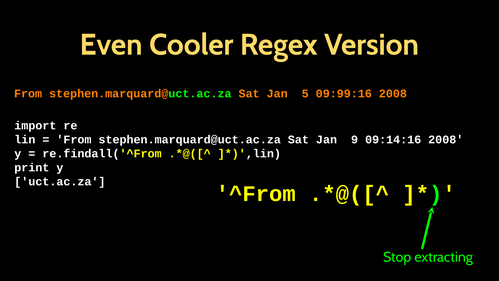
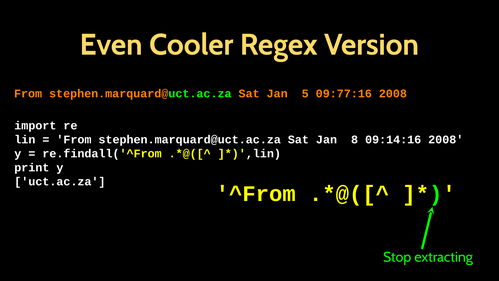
09:99:16: 09:99:16 -> 09:77:16 (344, 94)
9: 9 -> 8 (355, 139)
